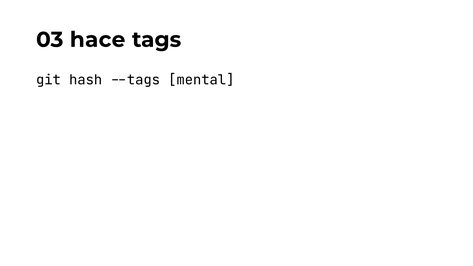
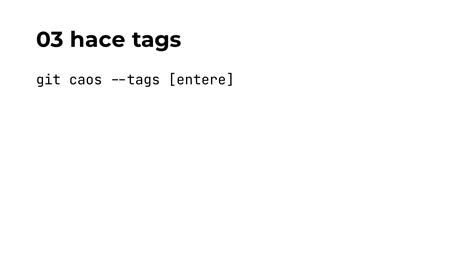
hash: hash -> caos (86, 80)
mental: mental -> entere (201, 80)
